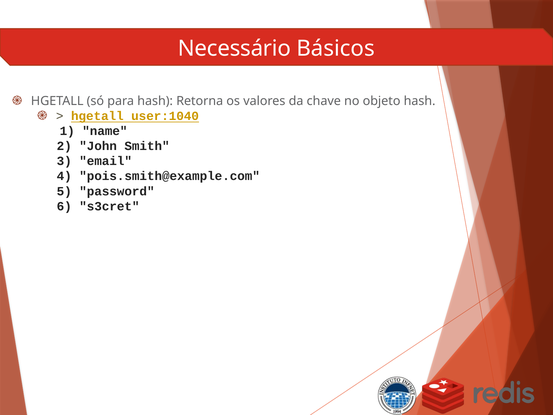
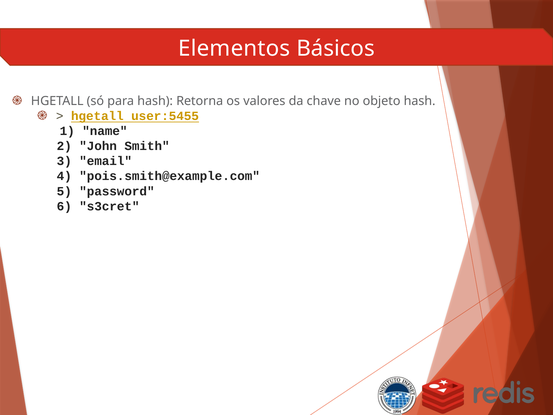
Necessário: Necessário -> Elementos (234, 48)
user:1040: user:1040 -> user:5455 (165, 116)
